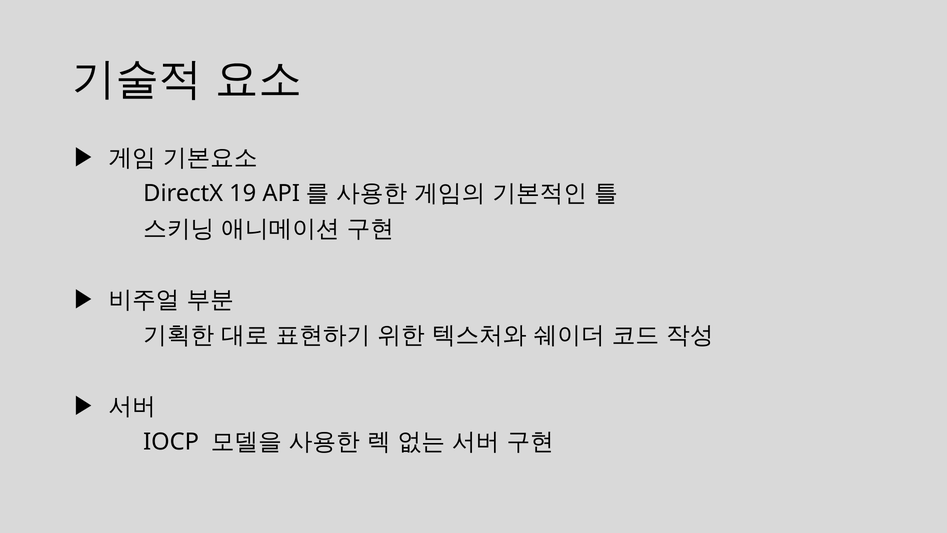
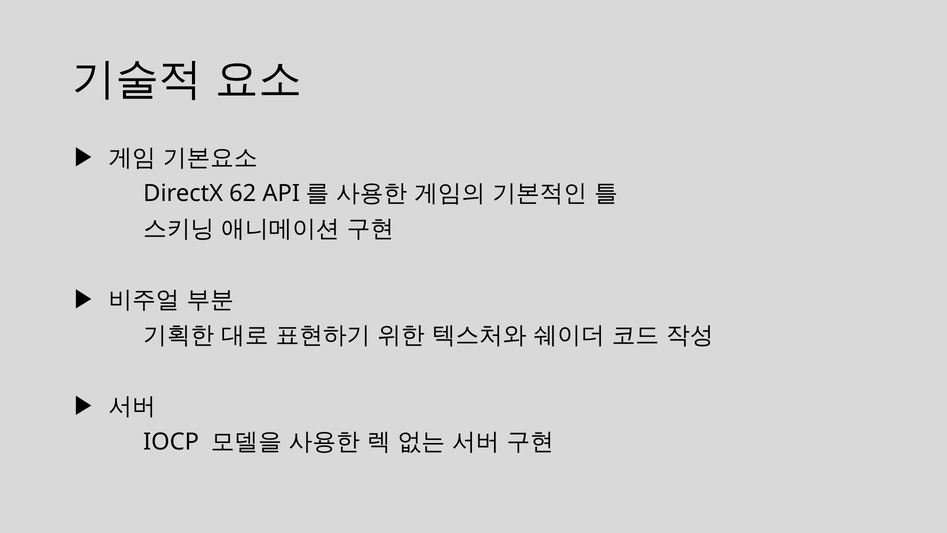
19: 19 -> 62 (243, 193)
